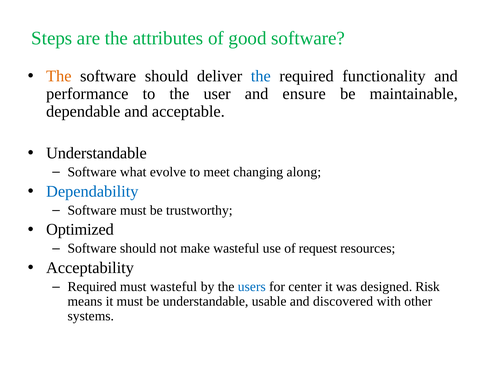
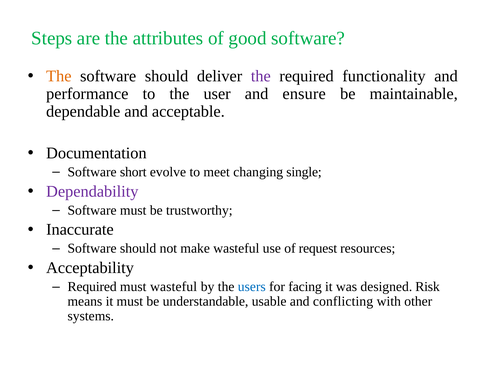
the colour: blue -> purple (261, 76)
Understandable: Understandable -> Documentation (96, 153)
what: what -> short (133, 172)
along: along -> single (304, 172)
Dependability colour: blue -> purple (92, 191)
Optimized: Optimized -> Inaccurate (80, 229)
center: center -> facing (305, 287)
discovered: discovered -> conflicting (343, 301)
